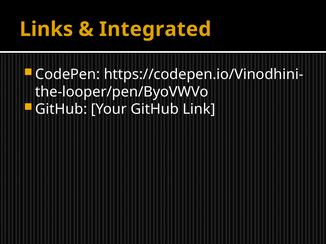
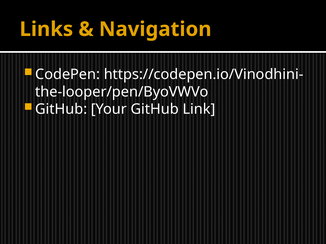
Integrated: Integrated -> Navigation (155, 29)
